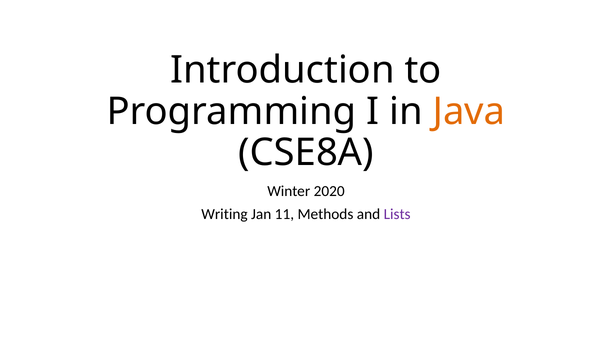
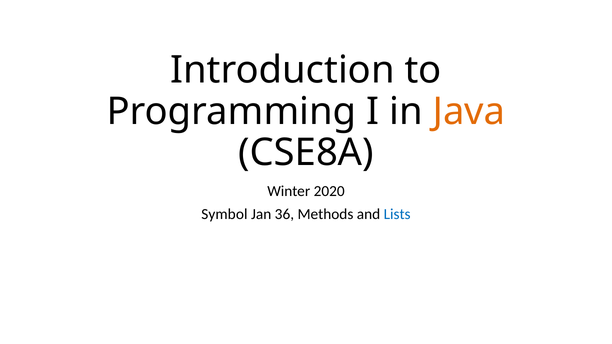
Writing: Writing -> Symbol (224, 214)
11: 11 -> 36 (284, 214)
Lists colour: purple -> blue (397, 214)
